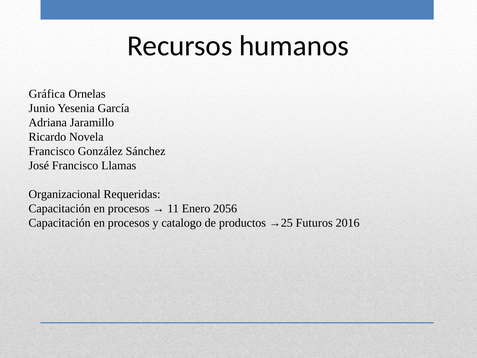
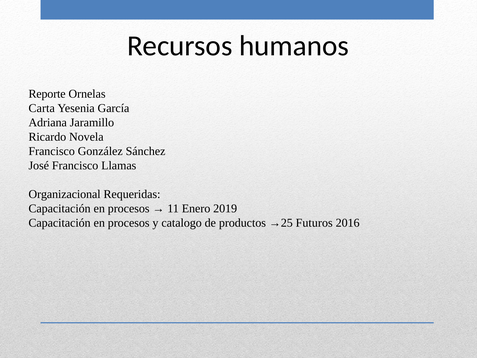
Gráfica: Gráfica -> Reporte (47, 94)
Junio: Junio -> Carta (42, 108)
2056: 2056 -> 2019 (225, 208)
